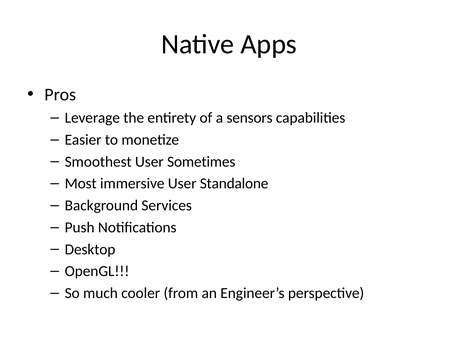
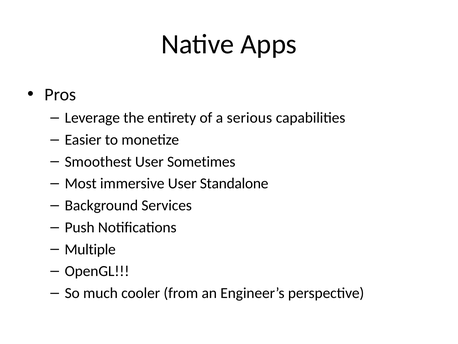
sensors: sensors -> serious (249, 118)
Desktop: Desktop -> Multiple (90, 249)
